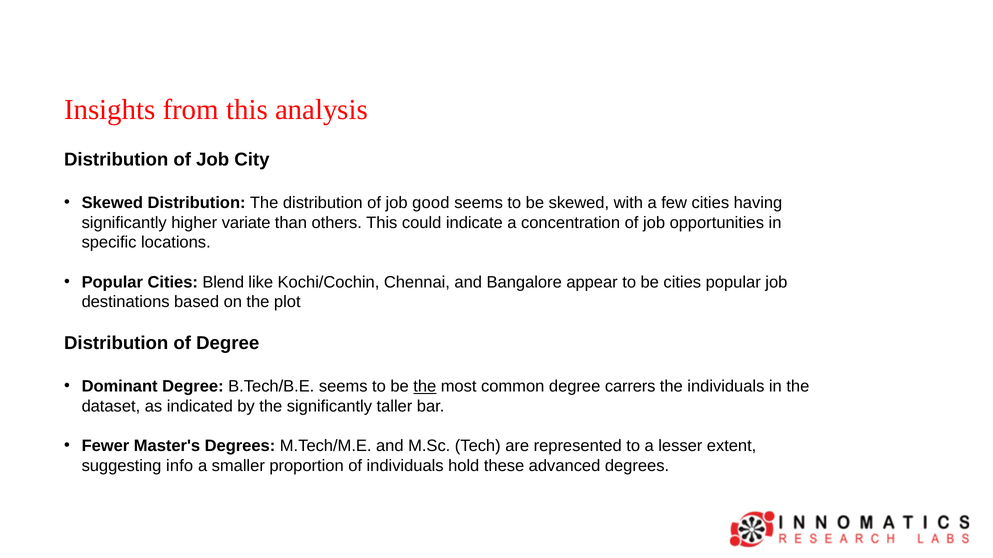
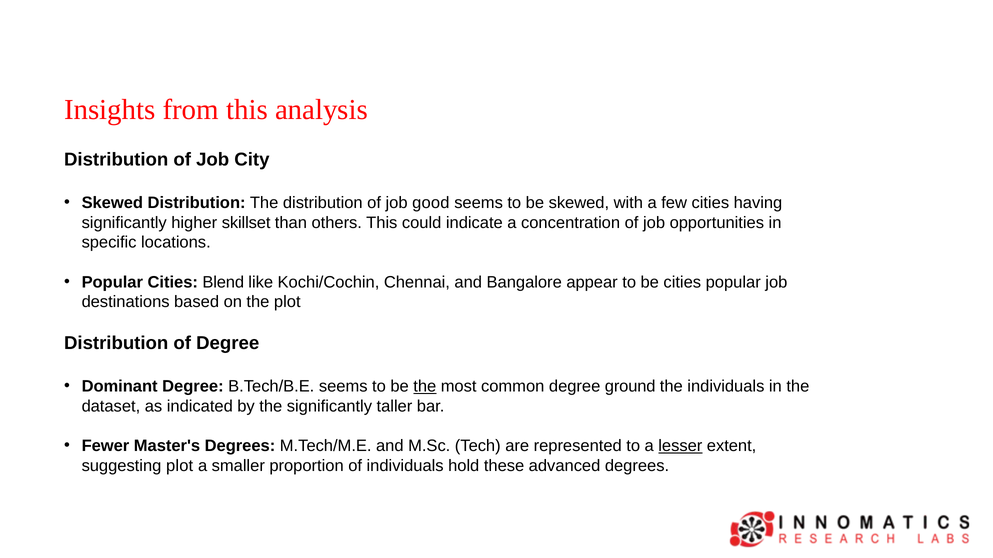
variate: variate -> skillset (246, 223)
carrers: carrers -> ground (630, 387)
lesser underline: none -> present (680, 446)
suggesting info: info -> plot (180, 466)
